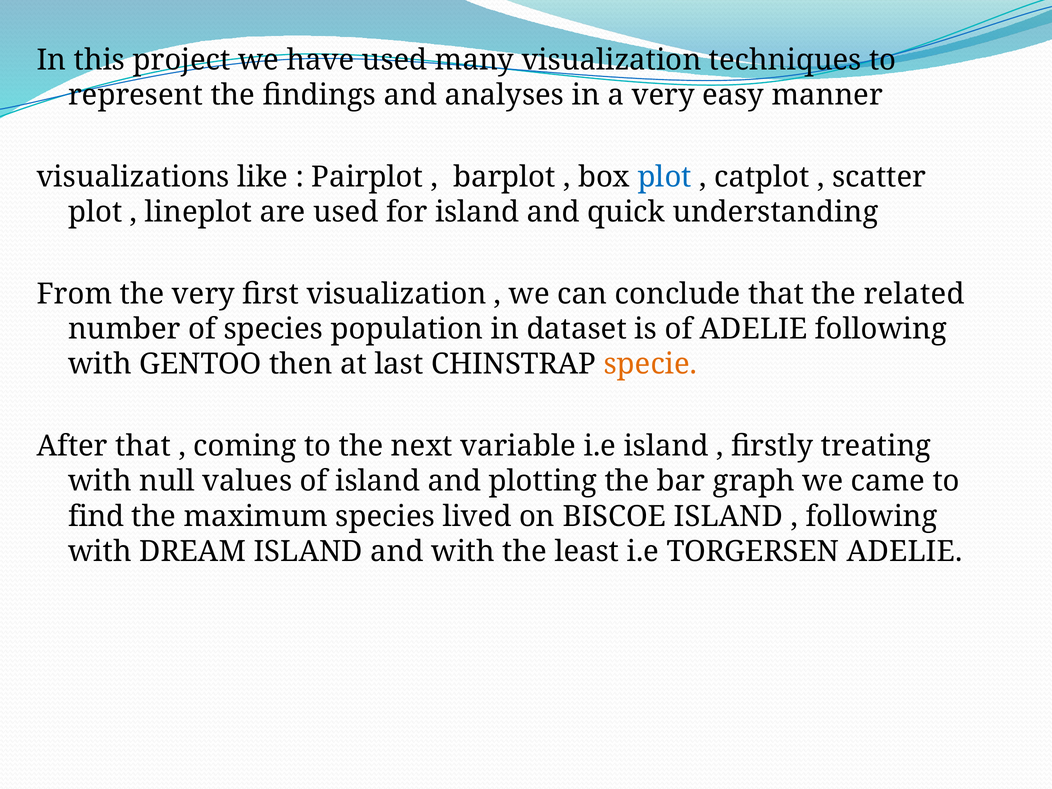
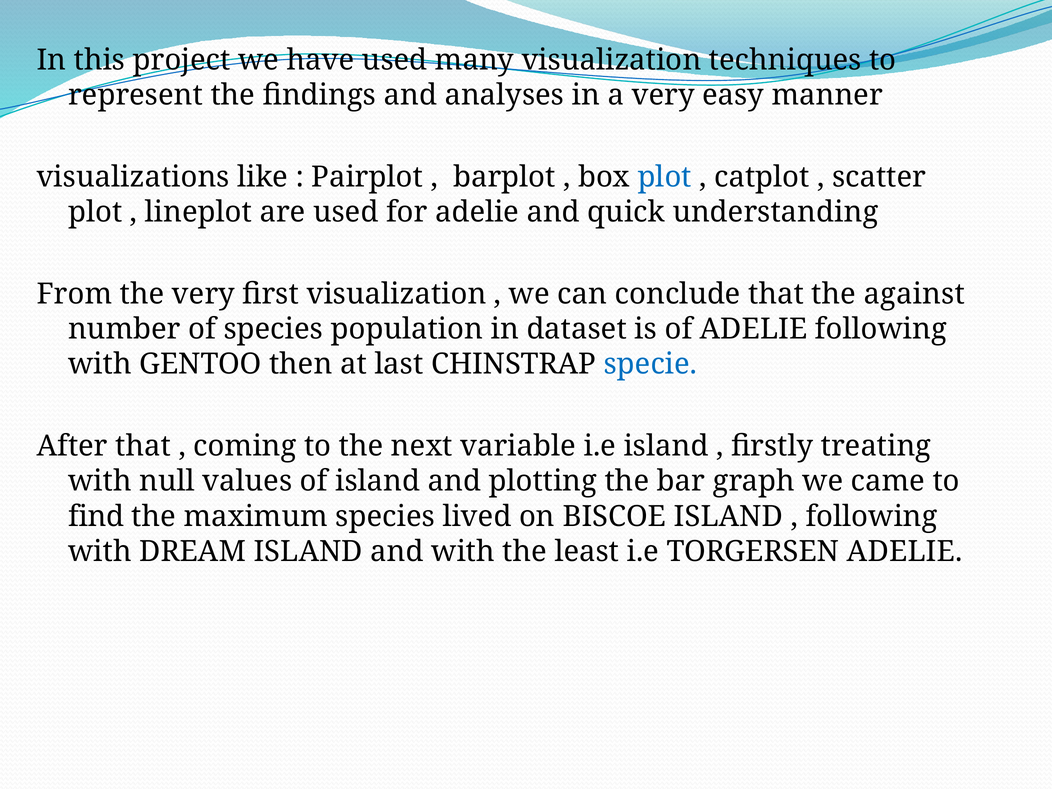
for island: island -> adelie (477, 212)
related: related -> against (914, 294)
specie colour: orange -> blue (651, 364)
